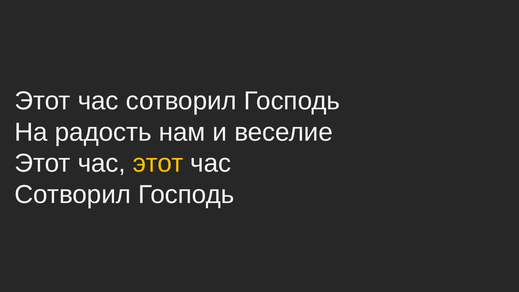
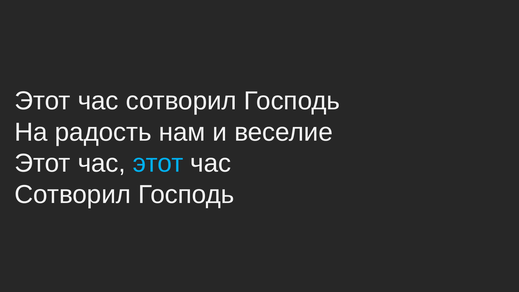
этот colour: yellow -> light blue (158, 163)
